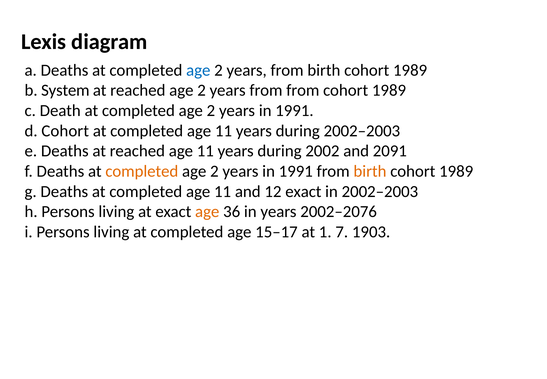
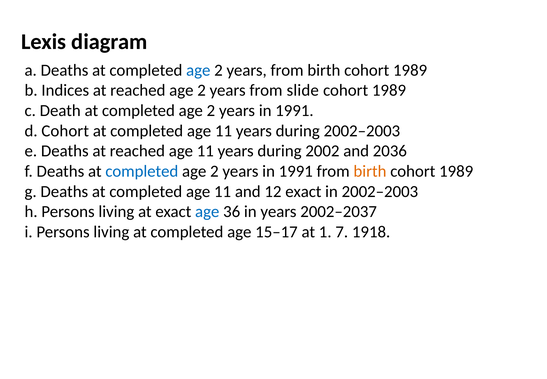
System: System -> Indices (65, 90)
from from: from -> slide (303, 90)
2091: 2091 -> 2036 (390, 151)
completed colour: orange -> blue (142, 171)
age colour: orange -> blue (207, 212)
2002–2076: 2002–2076 -> 2002–2037 (339, 212)
1903: 1903 -> 1918 (371, 232)
